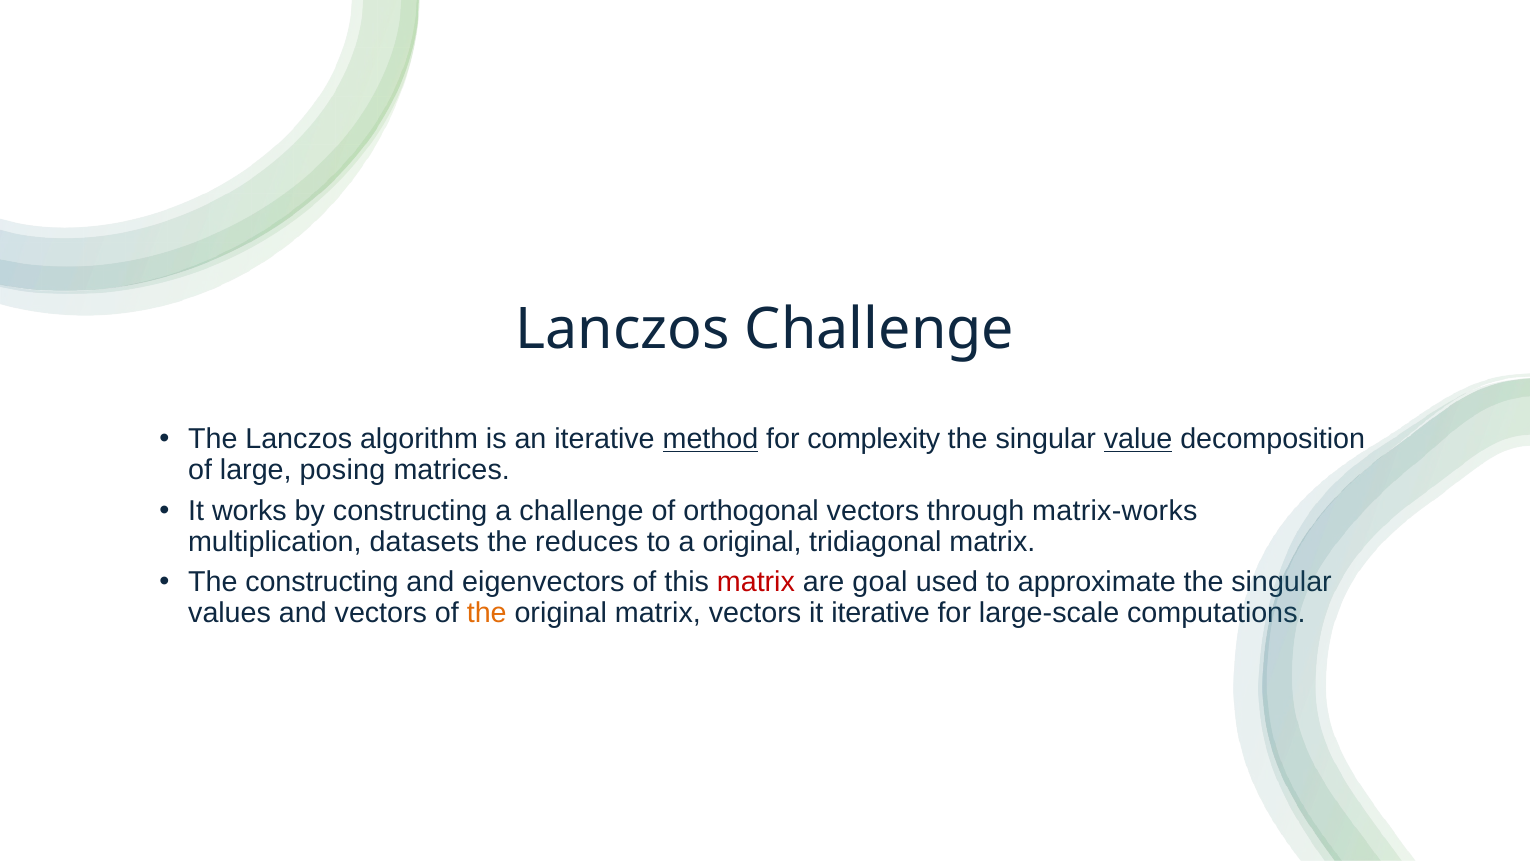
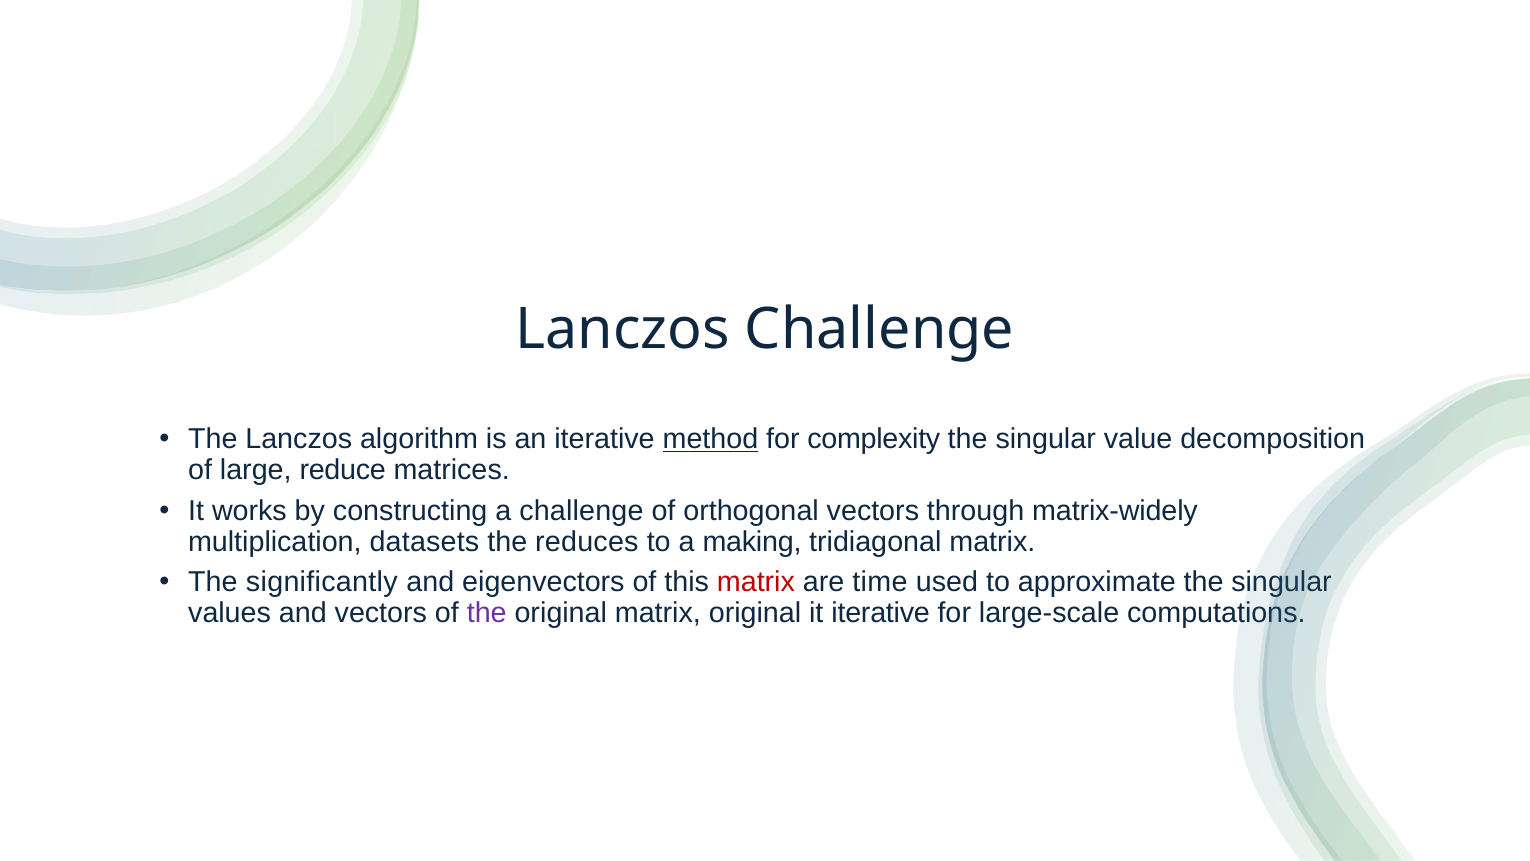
value underline: present -> none (1138, 439)
posing: posing -> reduce (343, 470)
matrix-works: matrix-works -> matrix-widely (1115, 510)
a original: original -> making (752, 541)
The constructing: constructing -> significantly (322, 582)
goal: goal -> time (880, 582)
the colour: orange -> purple (487, 613)
matrix vectors: vectors -> original (755, 613)
